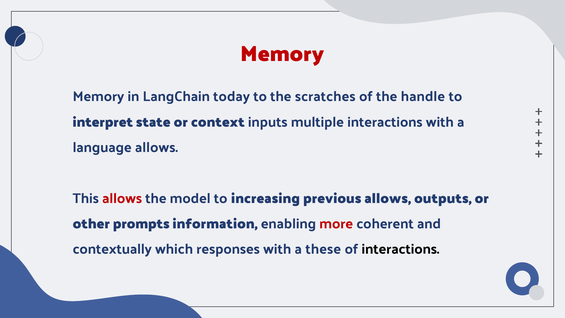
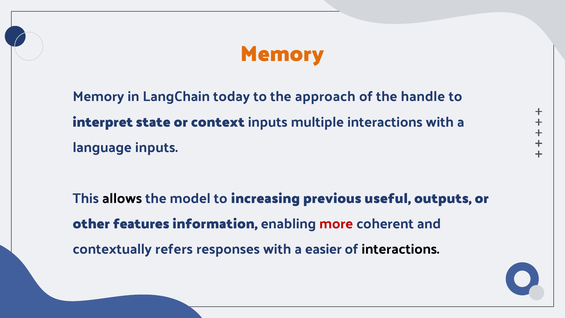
Memory colour: red -> orange (283, 54)
scratches: scratches -> approach (325, 97)
language allows: allows -> inputs (156, 147)
allows colour: red -> black (122, 198)
previous allows: allows -> useful (388, 198)
prompts: prompts -> features (141, 224)
which: which -> refers (174, 249)
these: these -> easier (323, 249)
